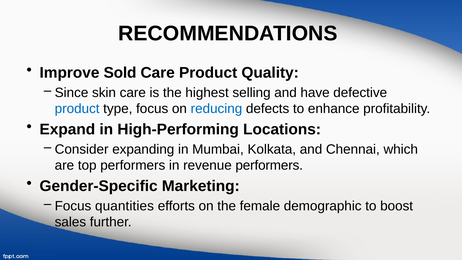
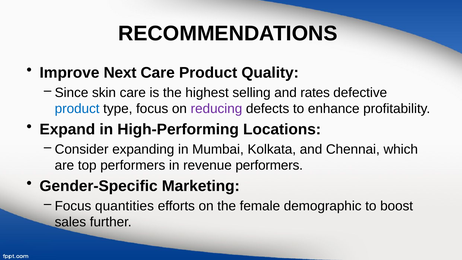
Sold: Sold -> Next (120, 73)
have: have -> rates (315, 93)
reducing colour: blue -> purple (216, 109)
